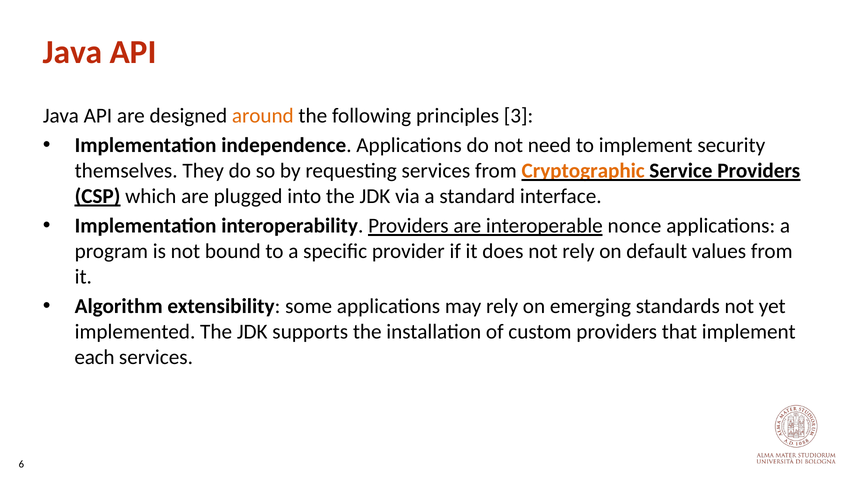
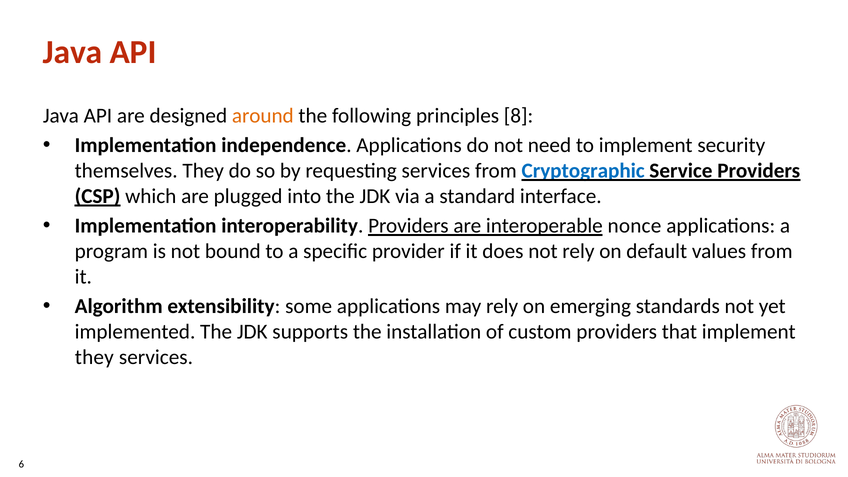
3: 3 -> 8 (519, 116)
Cryptographic colour: orange -> blue (583, 171)
each: each -> they (94, 357)
